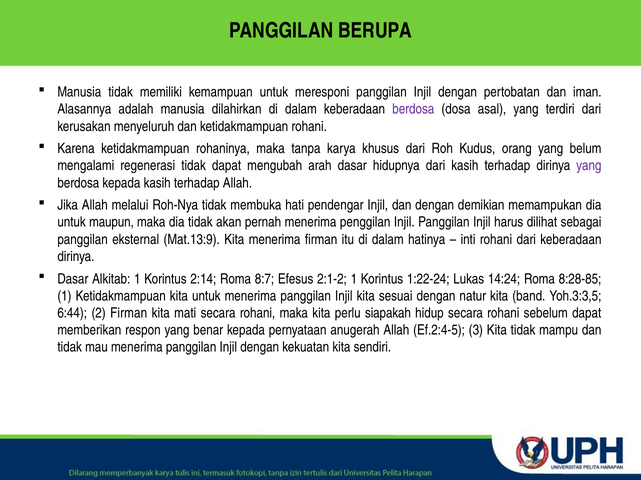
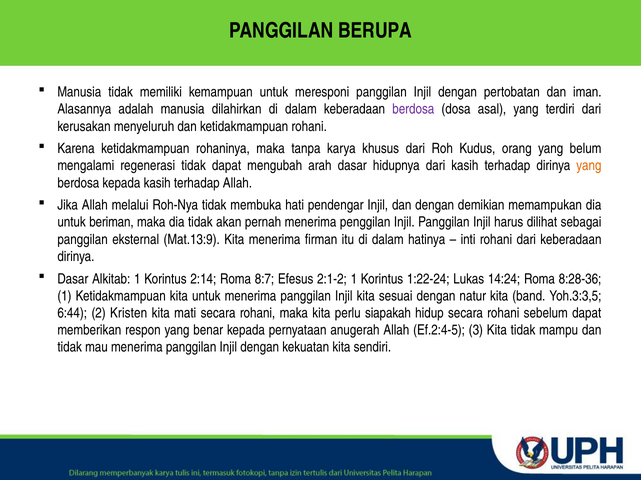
yang colour: purple -> orange (589, 166)
maupun: maupun -> beriman (111, 223)
8:28-85: 8:28-85 -> 8:28-36 (580, 279)
2 Firman: Firman -> Kristen (129, 313)
